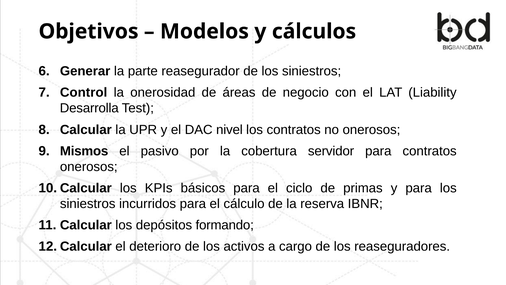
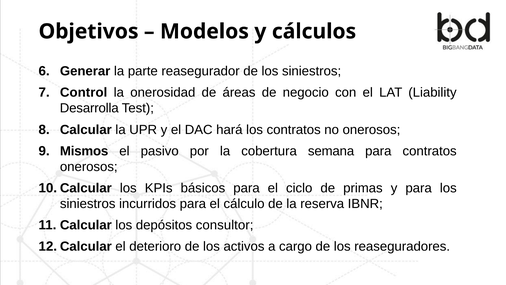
nivel: nivel -> hará (229, 129)
servidor: servidor -> semana (331, 151)
formando: formando -> consultor (225, 225)
